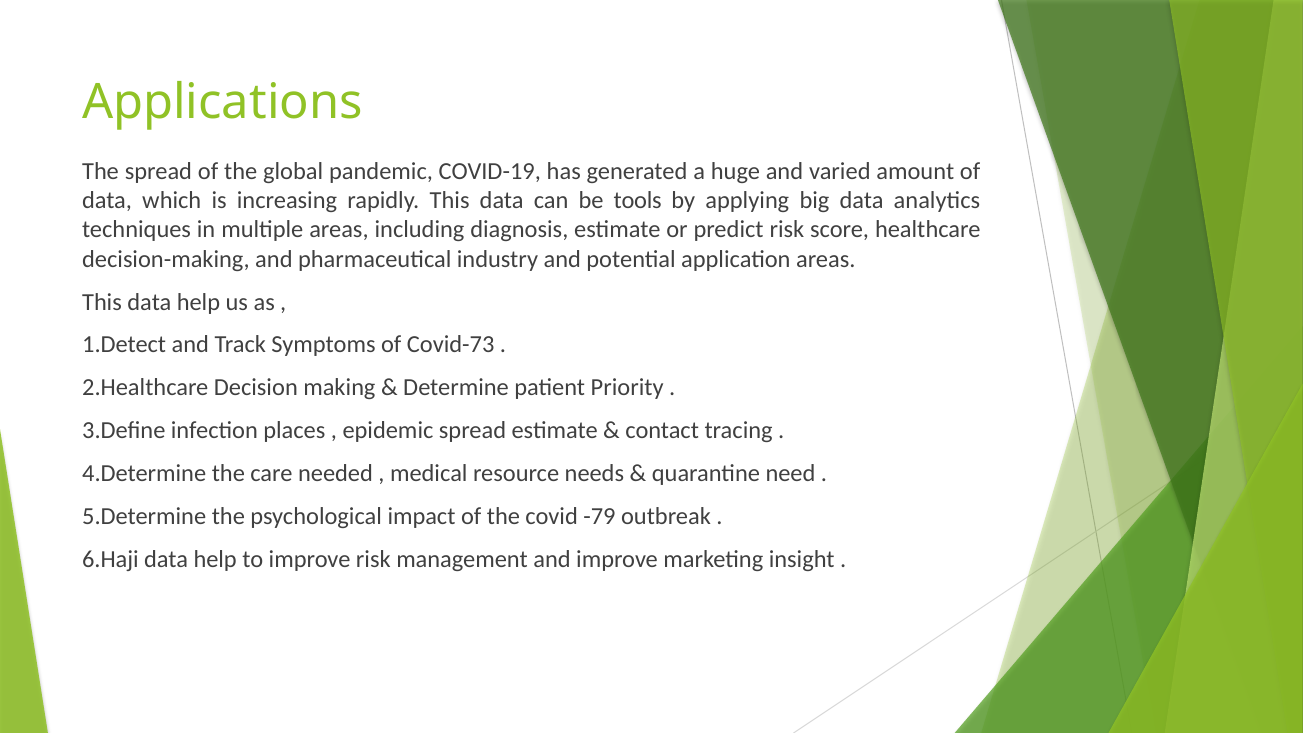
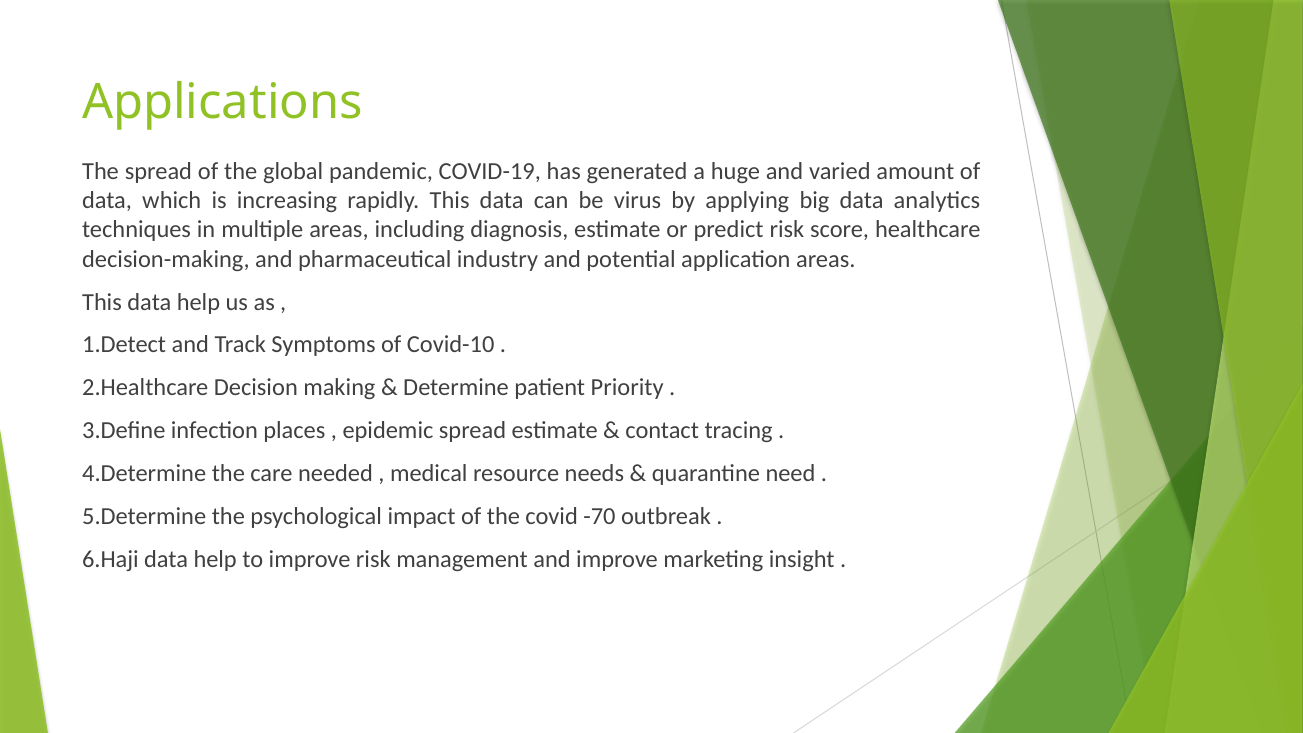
tools: tools -> virus (638, 200)
Covid-73: Covid-73 -> Covid-10 (451, 345)
-79: -79 -> -70 (599, 516)
